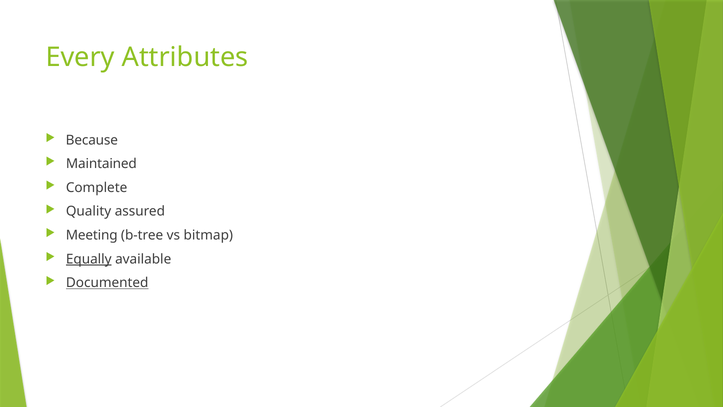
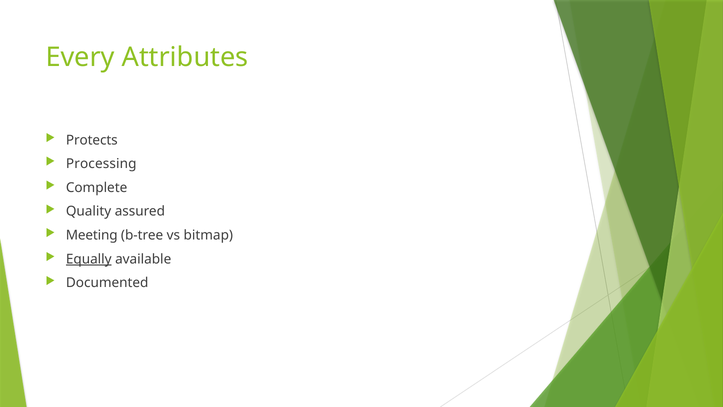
Because: Because -> Protects (92, 140)
Maintained: Maintained -> Processing (101, 164)
Documented underline: present -> none (107, 283)
